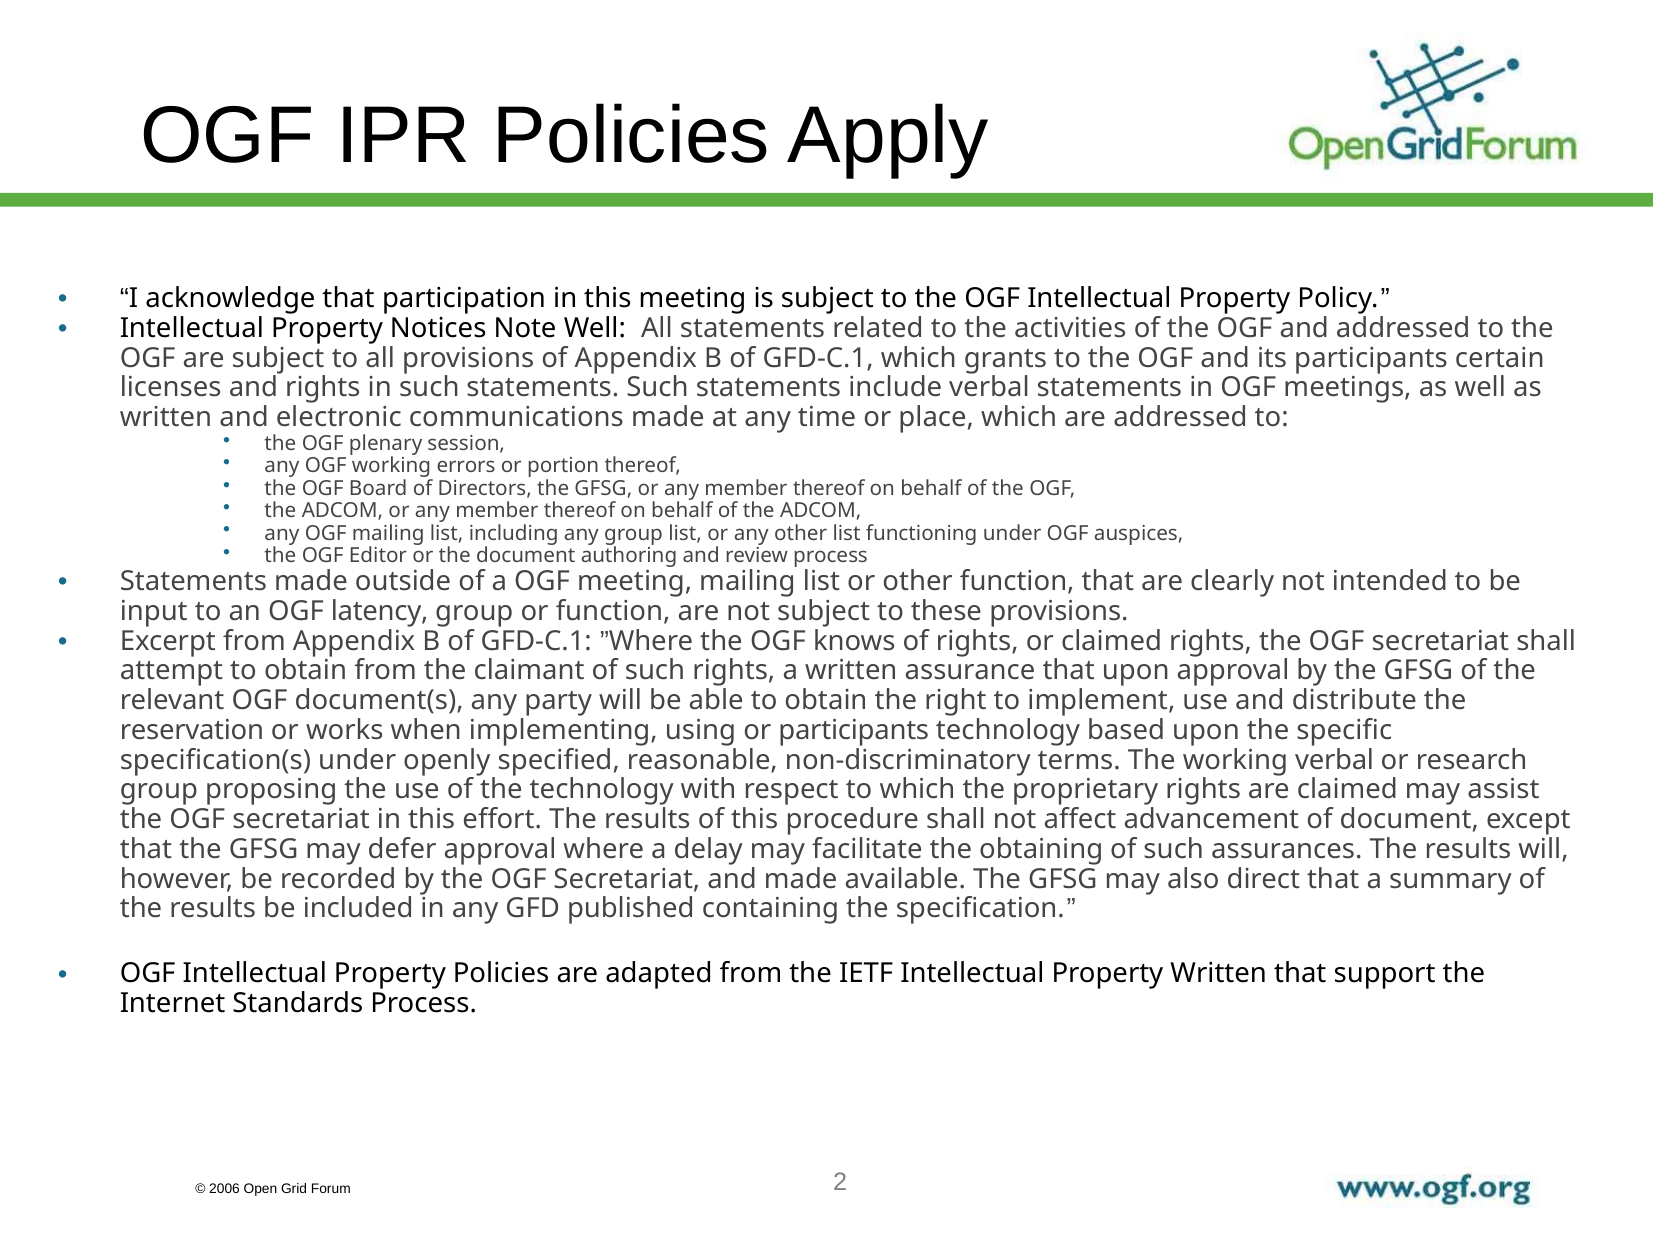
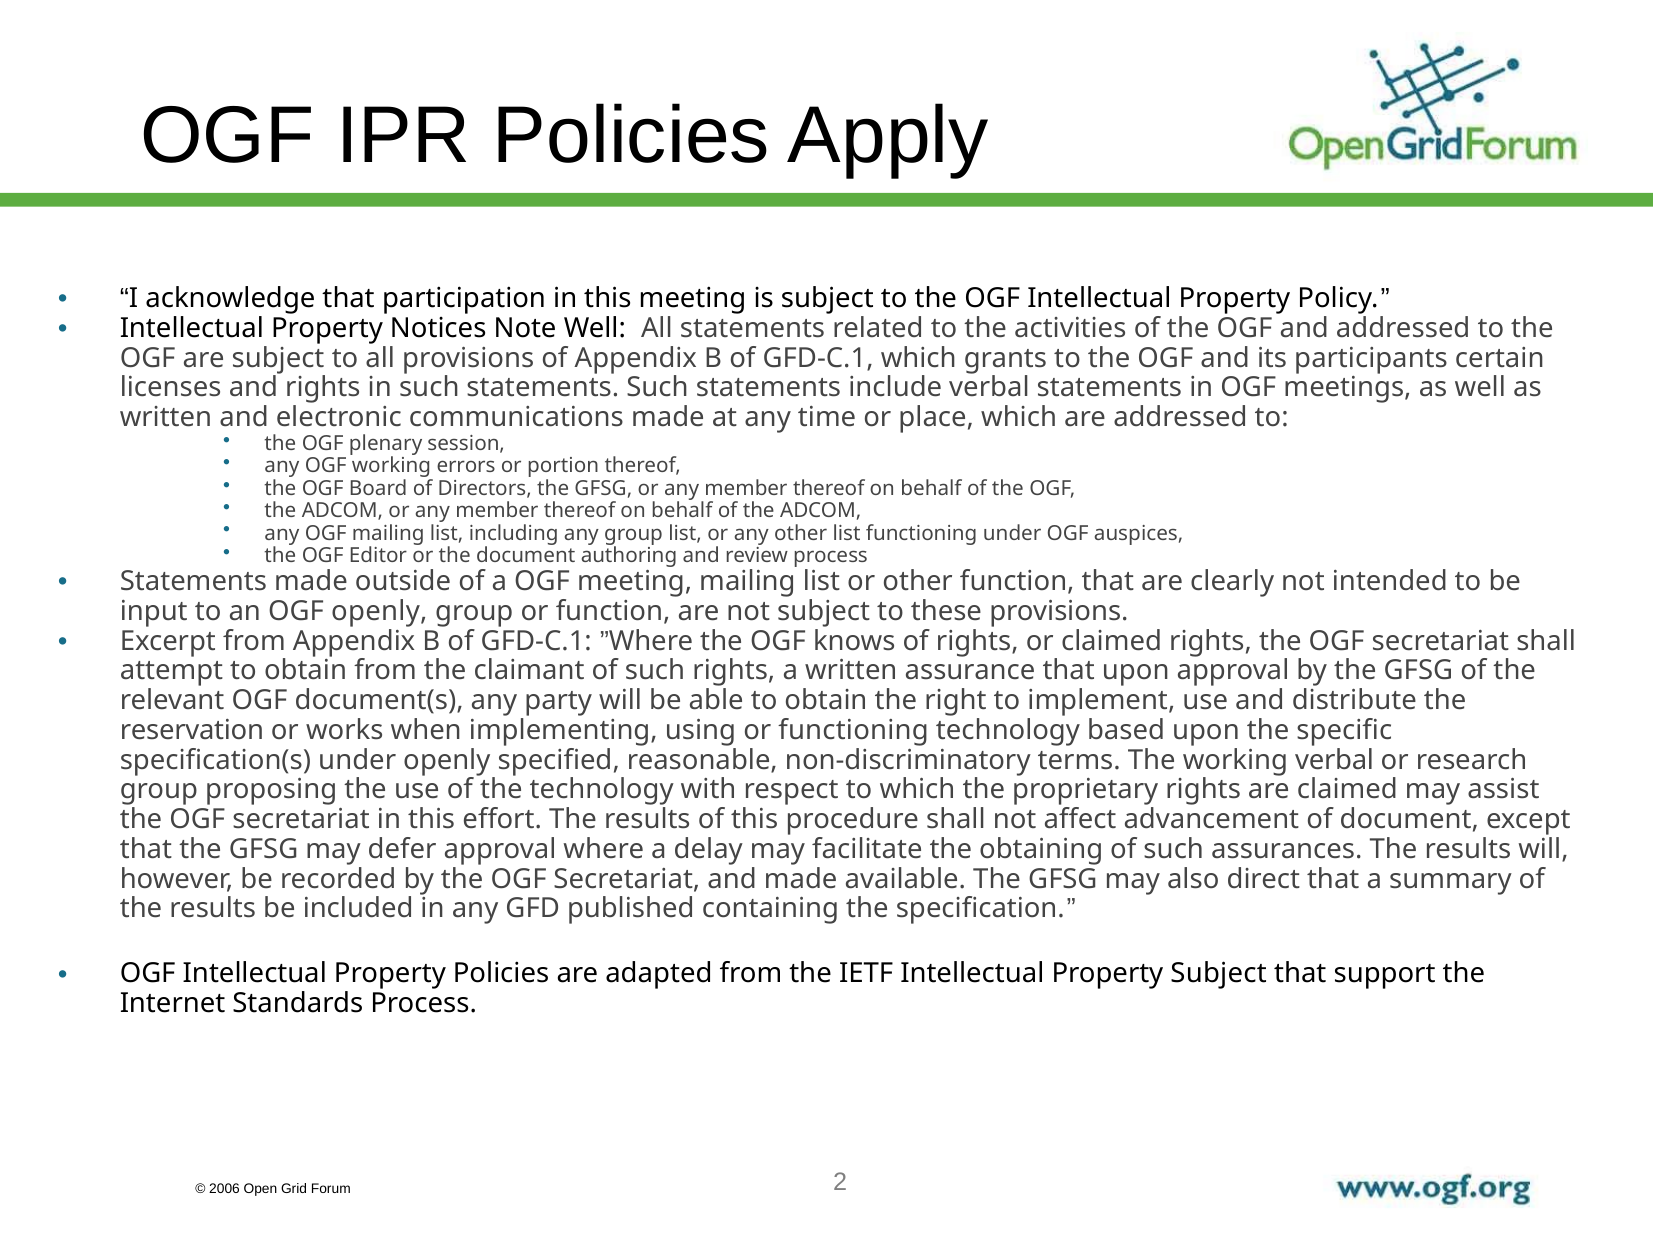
OGF latency: latency -> openly (379, 611)
or participants: participants -> functioning (854, 730)
Property Written: Written -> Subject (1219, 974)
